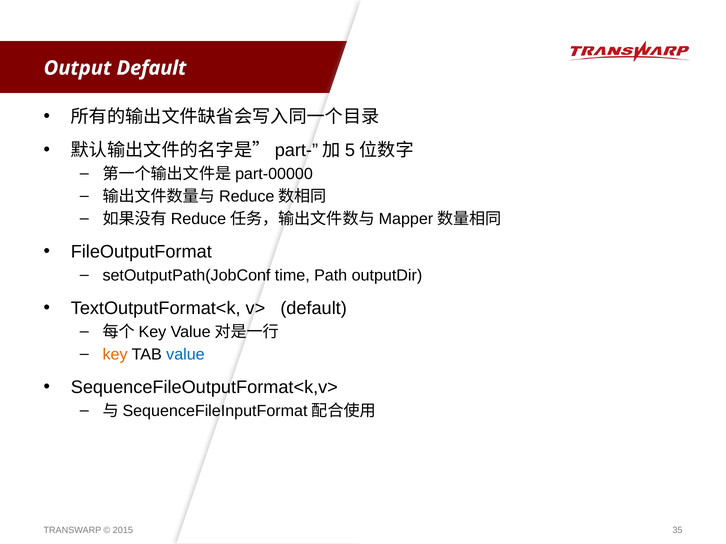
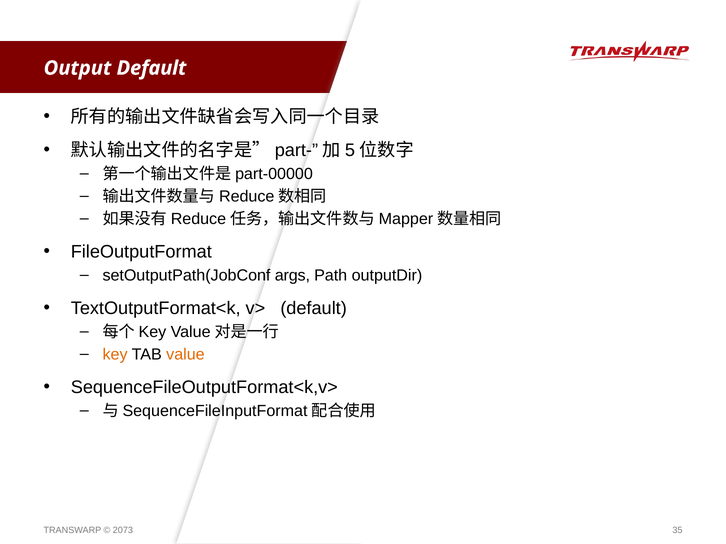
time: time -> args (292, 276)
value colour: blue -> orange (185, 355)
2015: 2015 -> 2073 (123, 531)
